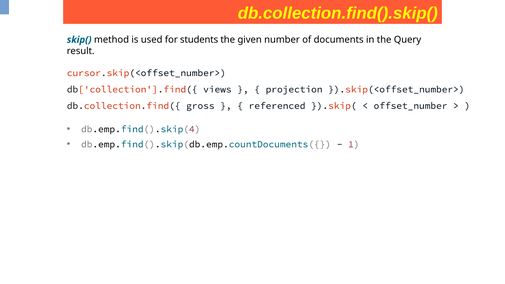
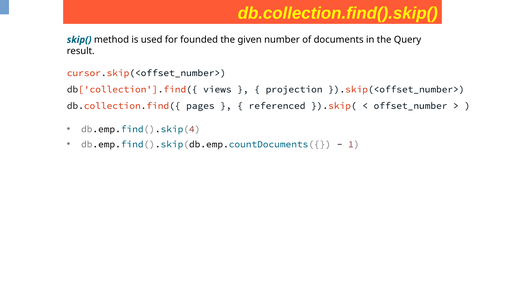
students: students -> founded (199, 40)
gross: gross -> pages (200, 106)
